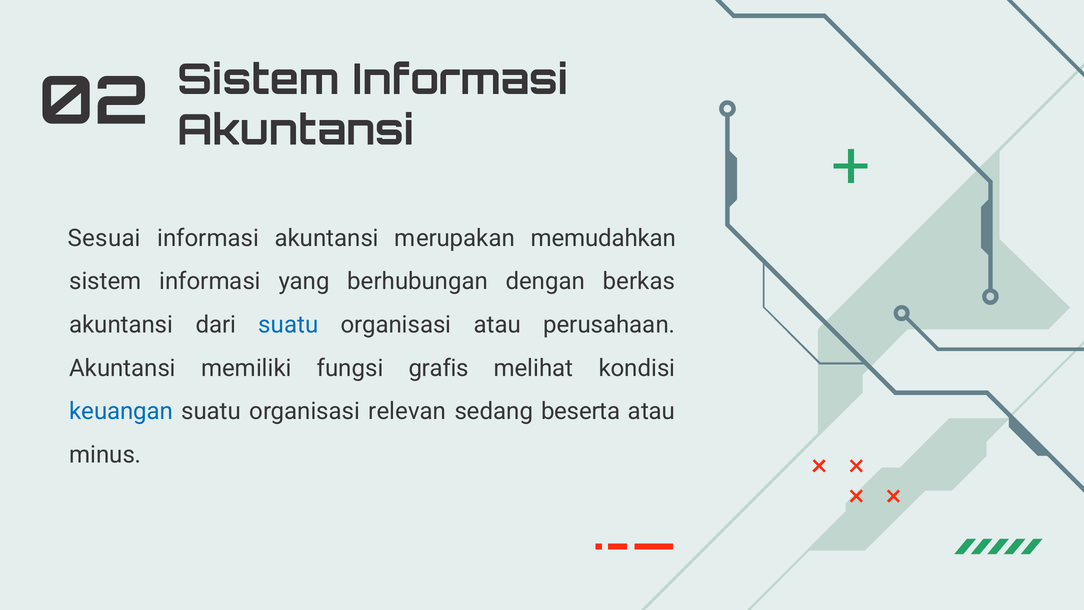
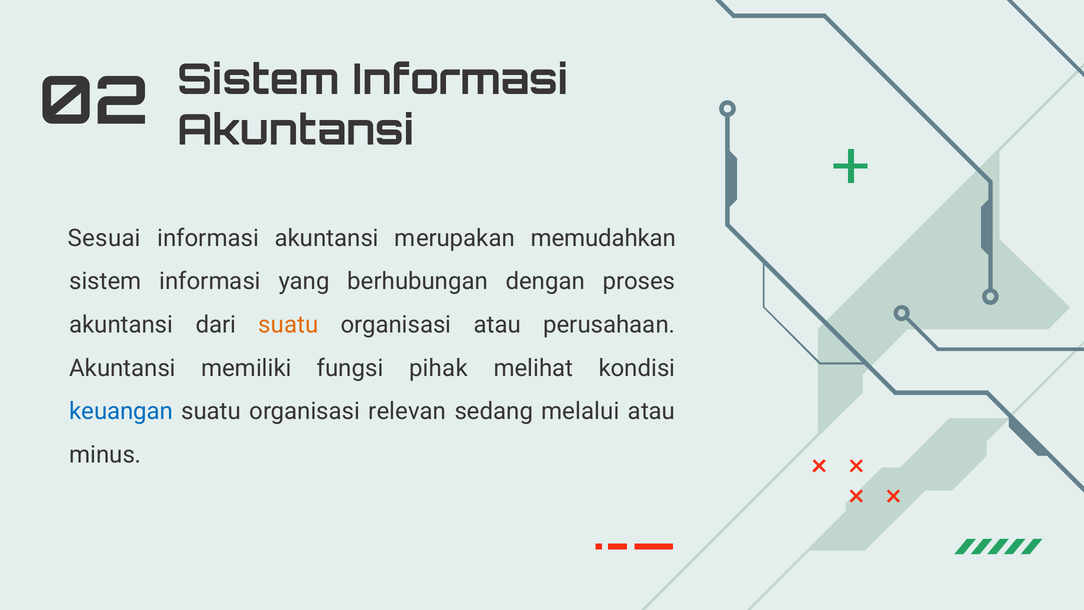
berkas: berkas -> proses (639, 281)
suatu colour: blue -> orange (288, 325)
grafis: grafis -> pihak (438, 368)
beserta: beserta -> melalui (580, 411)
